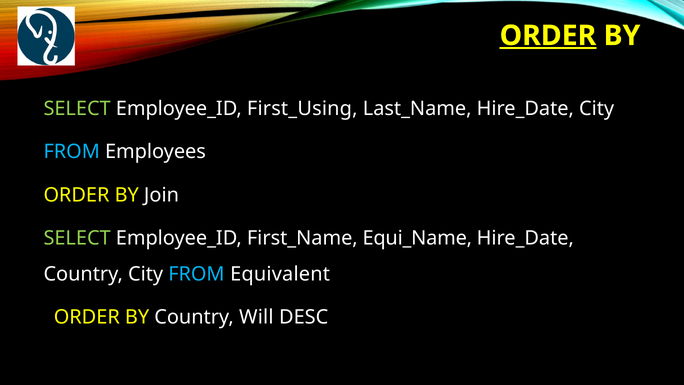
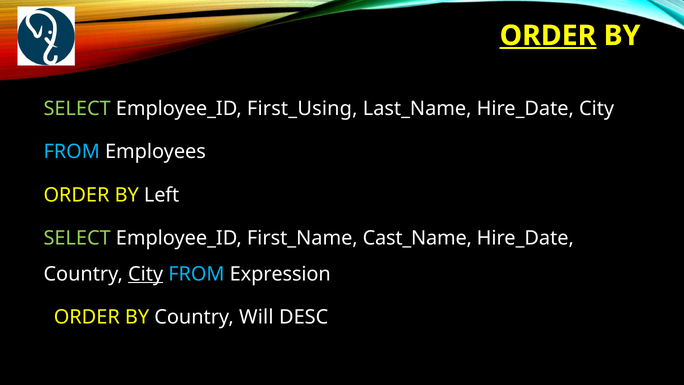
Join: Join -> Left (162, 195)
Equi_Name: Equi_Name -> Cast_Name (417, 238)
City underline: none -> present (146, 274)
Equivalent: Equivalent -> Expression (280, 274)
